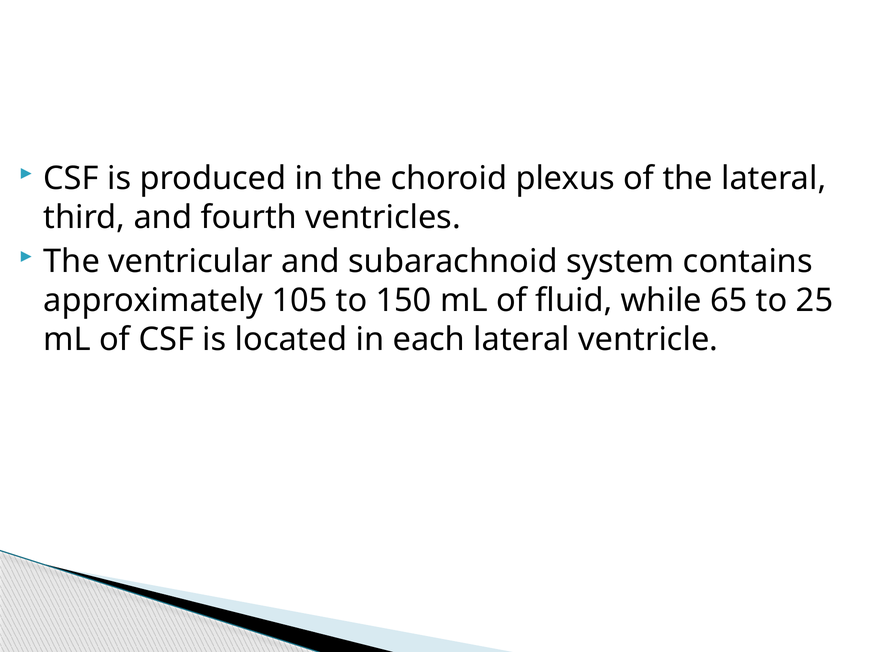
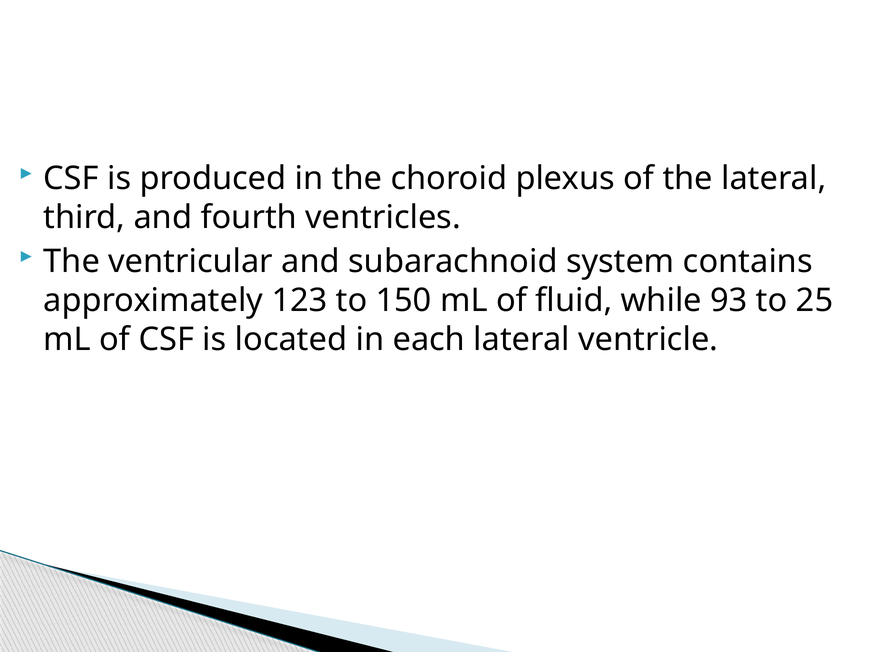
105: 105 -> 123 (300, 300)
65: 65 -> 93 (729, 300)
